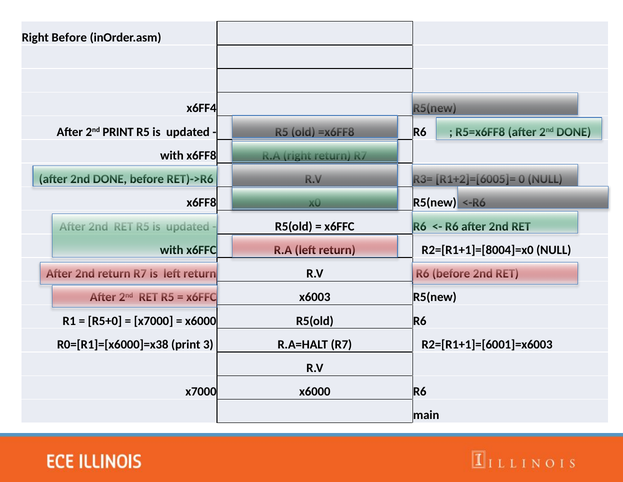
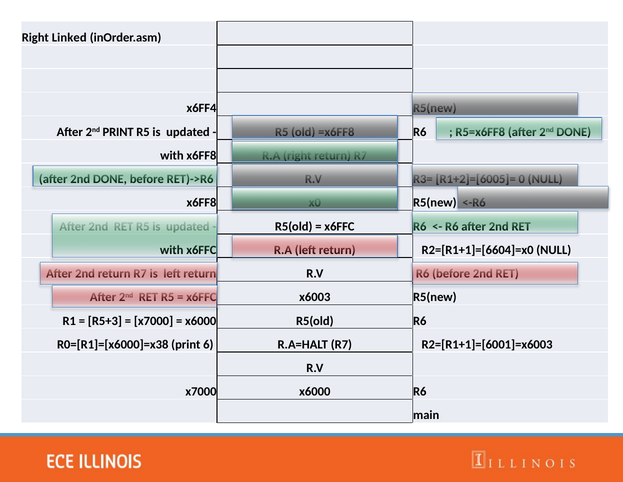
Right Before: Before -> Linked (69, 37)
R2=[R1+1]=[8004]=x0: R2=[R1+1]=[8004]=x0 -> R2=[R1+1]=[6604]=x0 (478, 250)
R5+0: R5+0 -> R5+3 (105, 320)
3: 3 -> 6 (208, 344)
